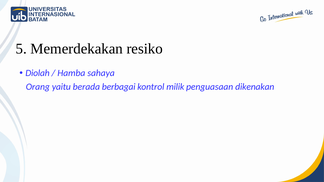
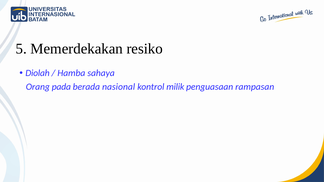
yaitu: yaitu -> pada (61, 87)
berbagai: berbagai -> nasional (119, 87)
dikenakan: dikenakan -> rampasan (255, 87)
